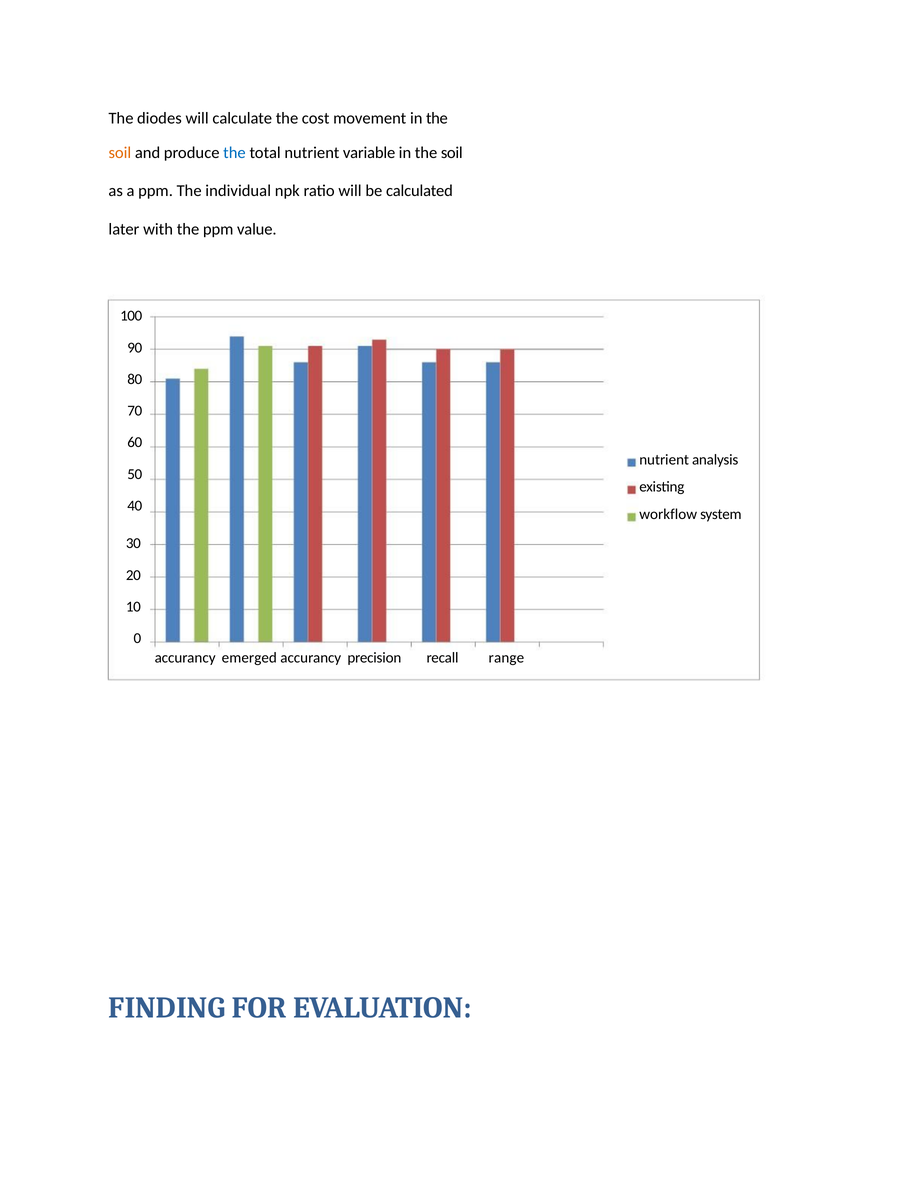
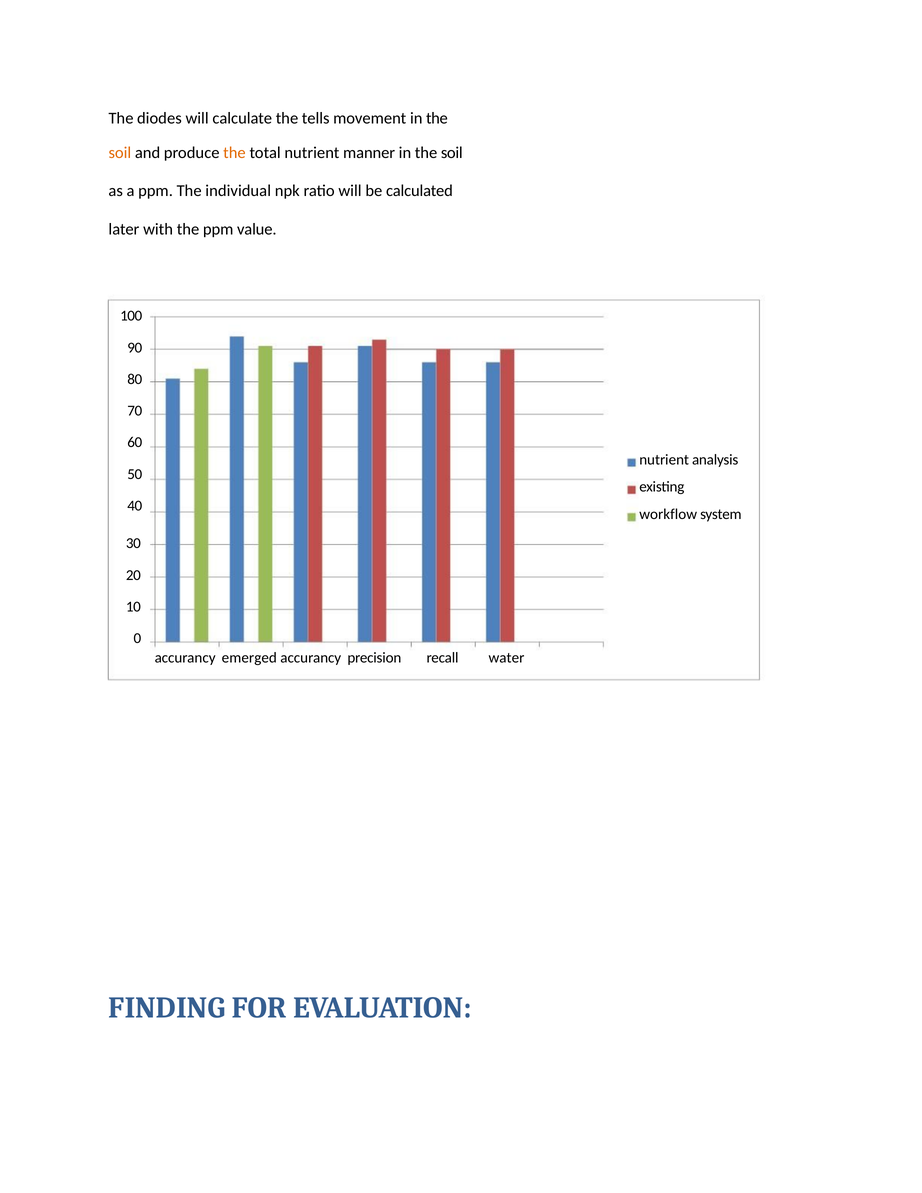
cost: cost -> tells (316, 118)
the colour: blue -> orange (234, 153)
variable: variable -> manner (369, 153)
range: range -> water (506, 658)
